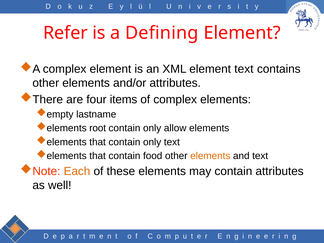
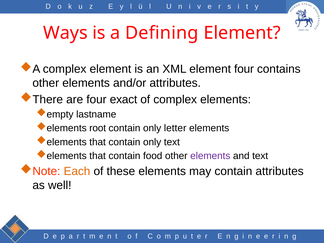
Refer: Refer -> Ways (65, 33)
element text: text -> four (244, 69)
items: items -> exact (124, 100)
allow: allow -> letter (175, 128)
elements colour: orange -> purple (210, 156)
